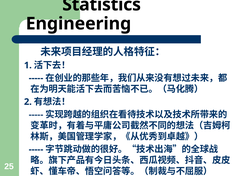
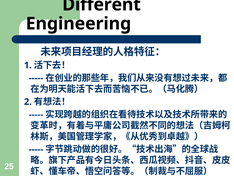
Statistics: Statistics -> Different (102, 5)
